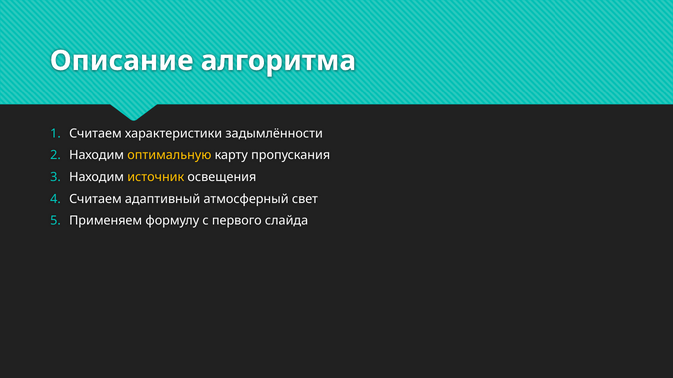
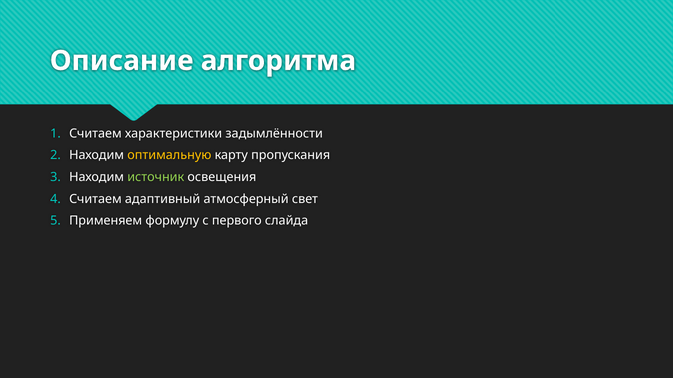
источник colour: yellow -> light green (156, 177)
